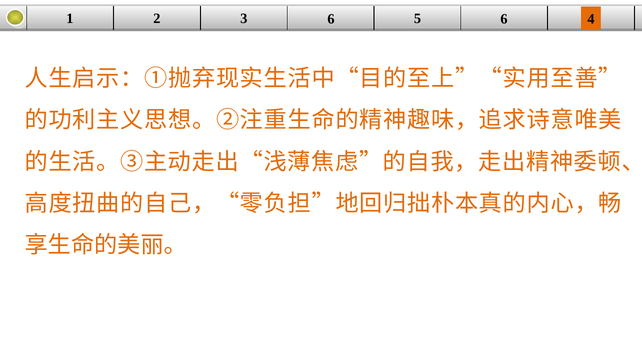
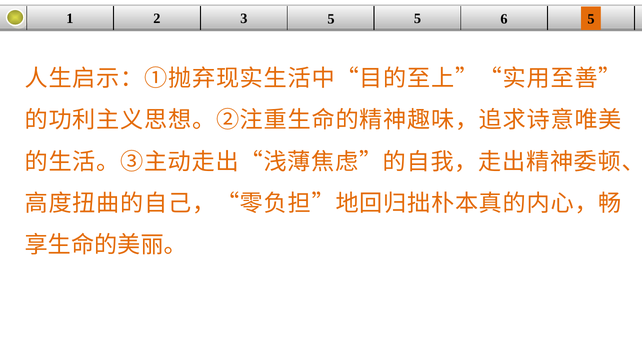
3 6: 6 -> 5 (331, 19)
6 4: 4 -> 5 (591, 19)
